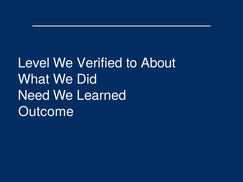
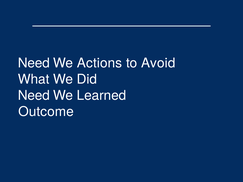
Level: Level -> Need (34, 63)
Verified: Verified -> Actions (100, 63)
About: About -> Avoid (158, 63)
